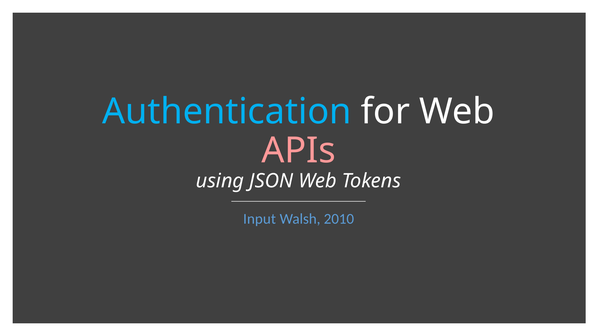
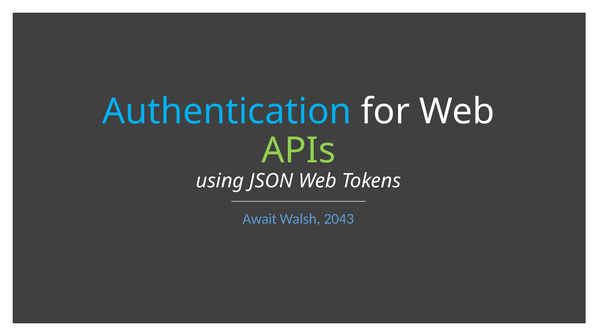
APIs colour: pink -> light green (299, 151)
Input: Input -> Await (260, 219)
2010: 2010 -> 2043 (339, 219)
